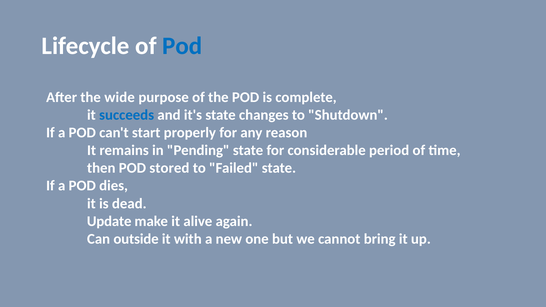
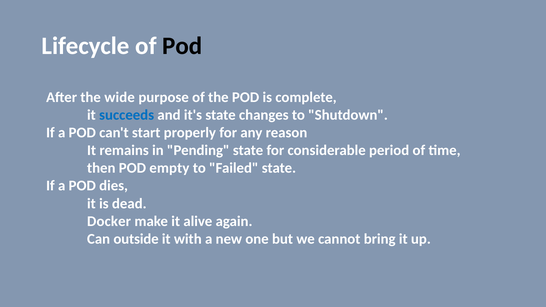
Pod colour: blue -> black (182, 46)
stored: stored -> empty (169, 168)
Update: Update -> Docker (109, 221)
